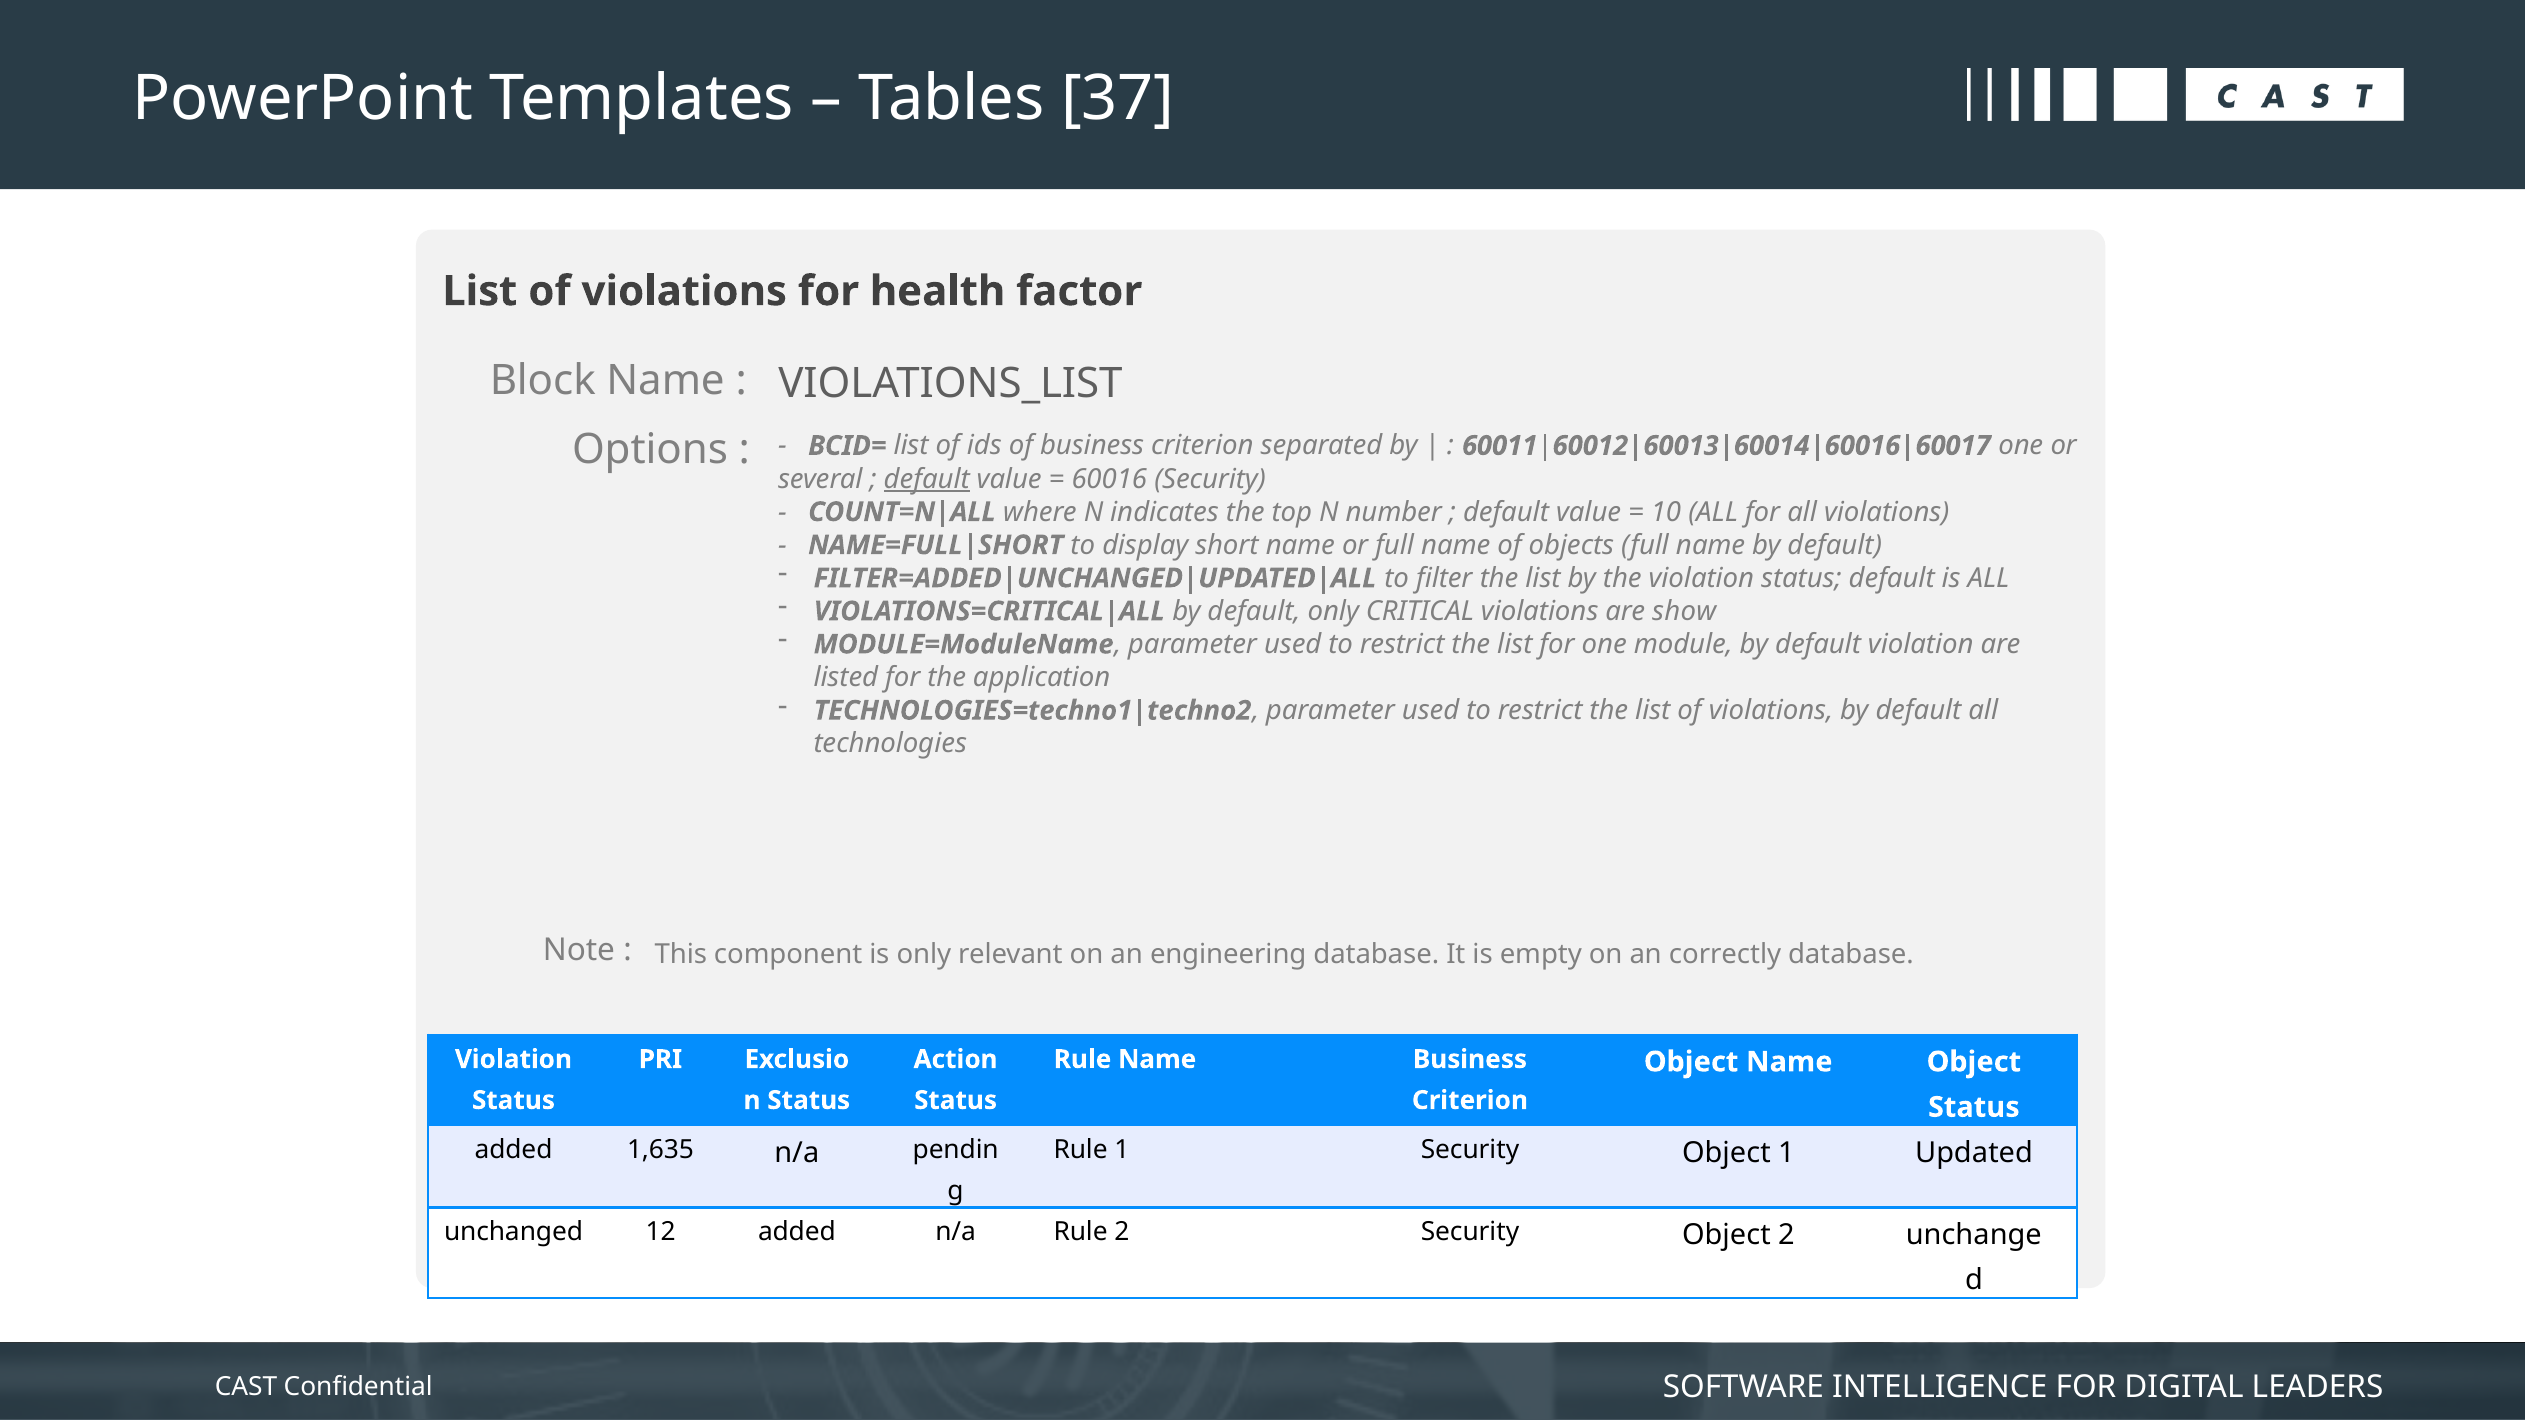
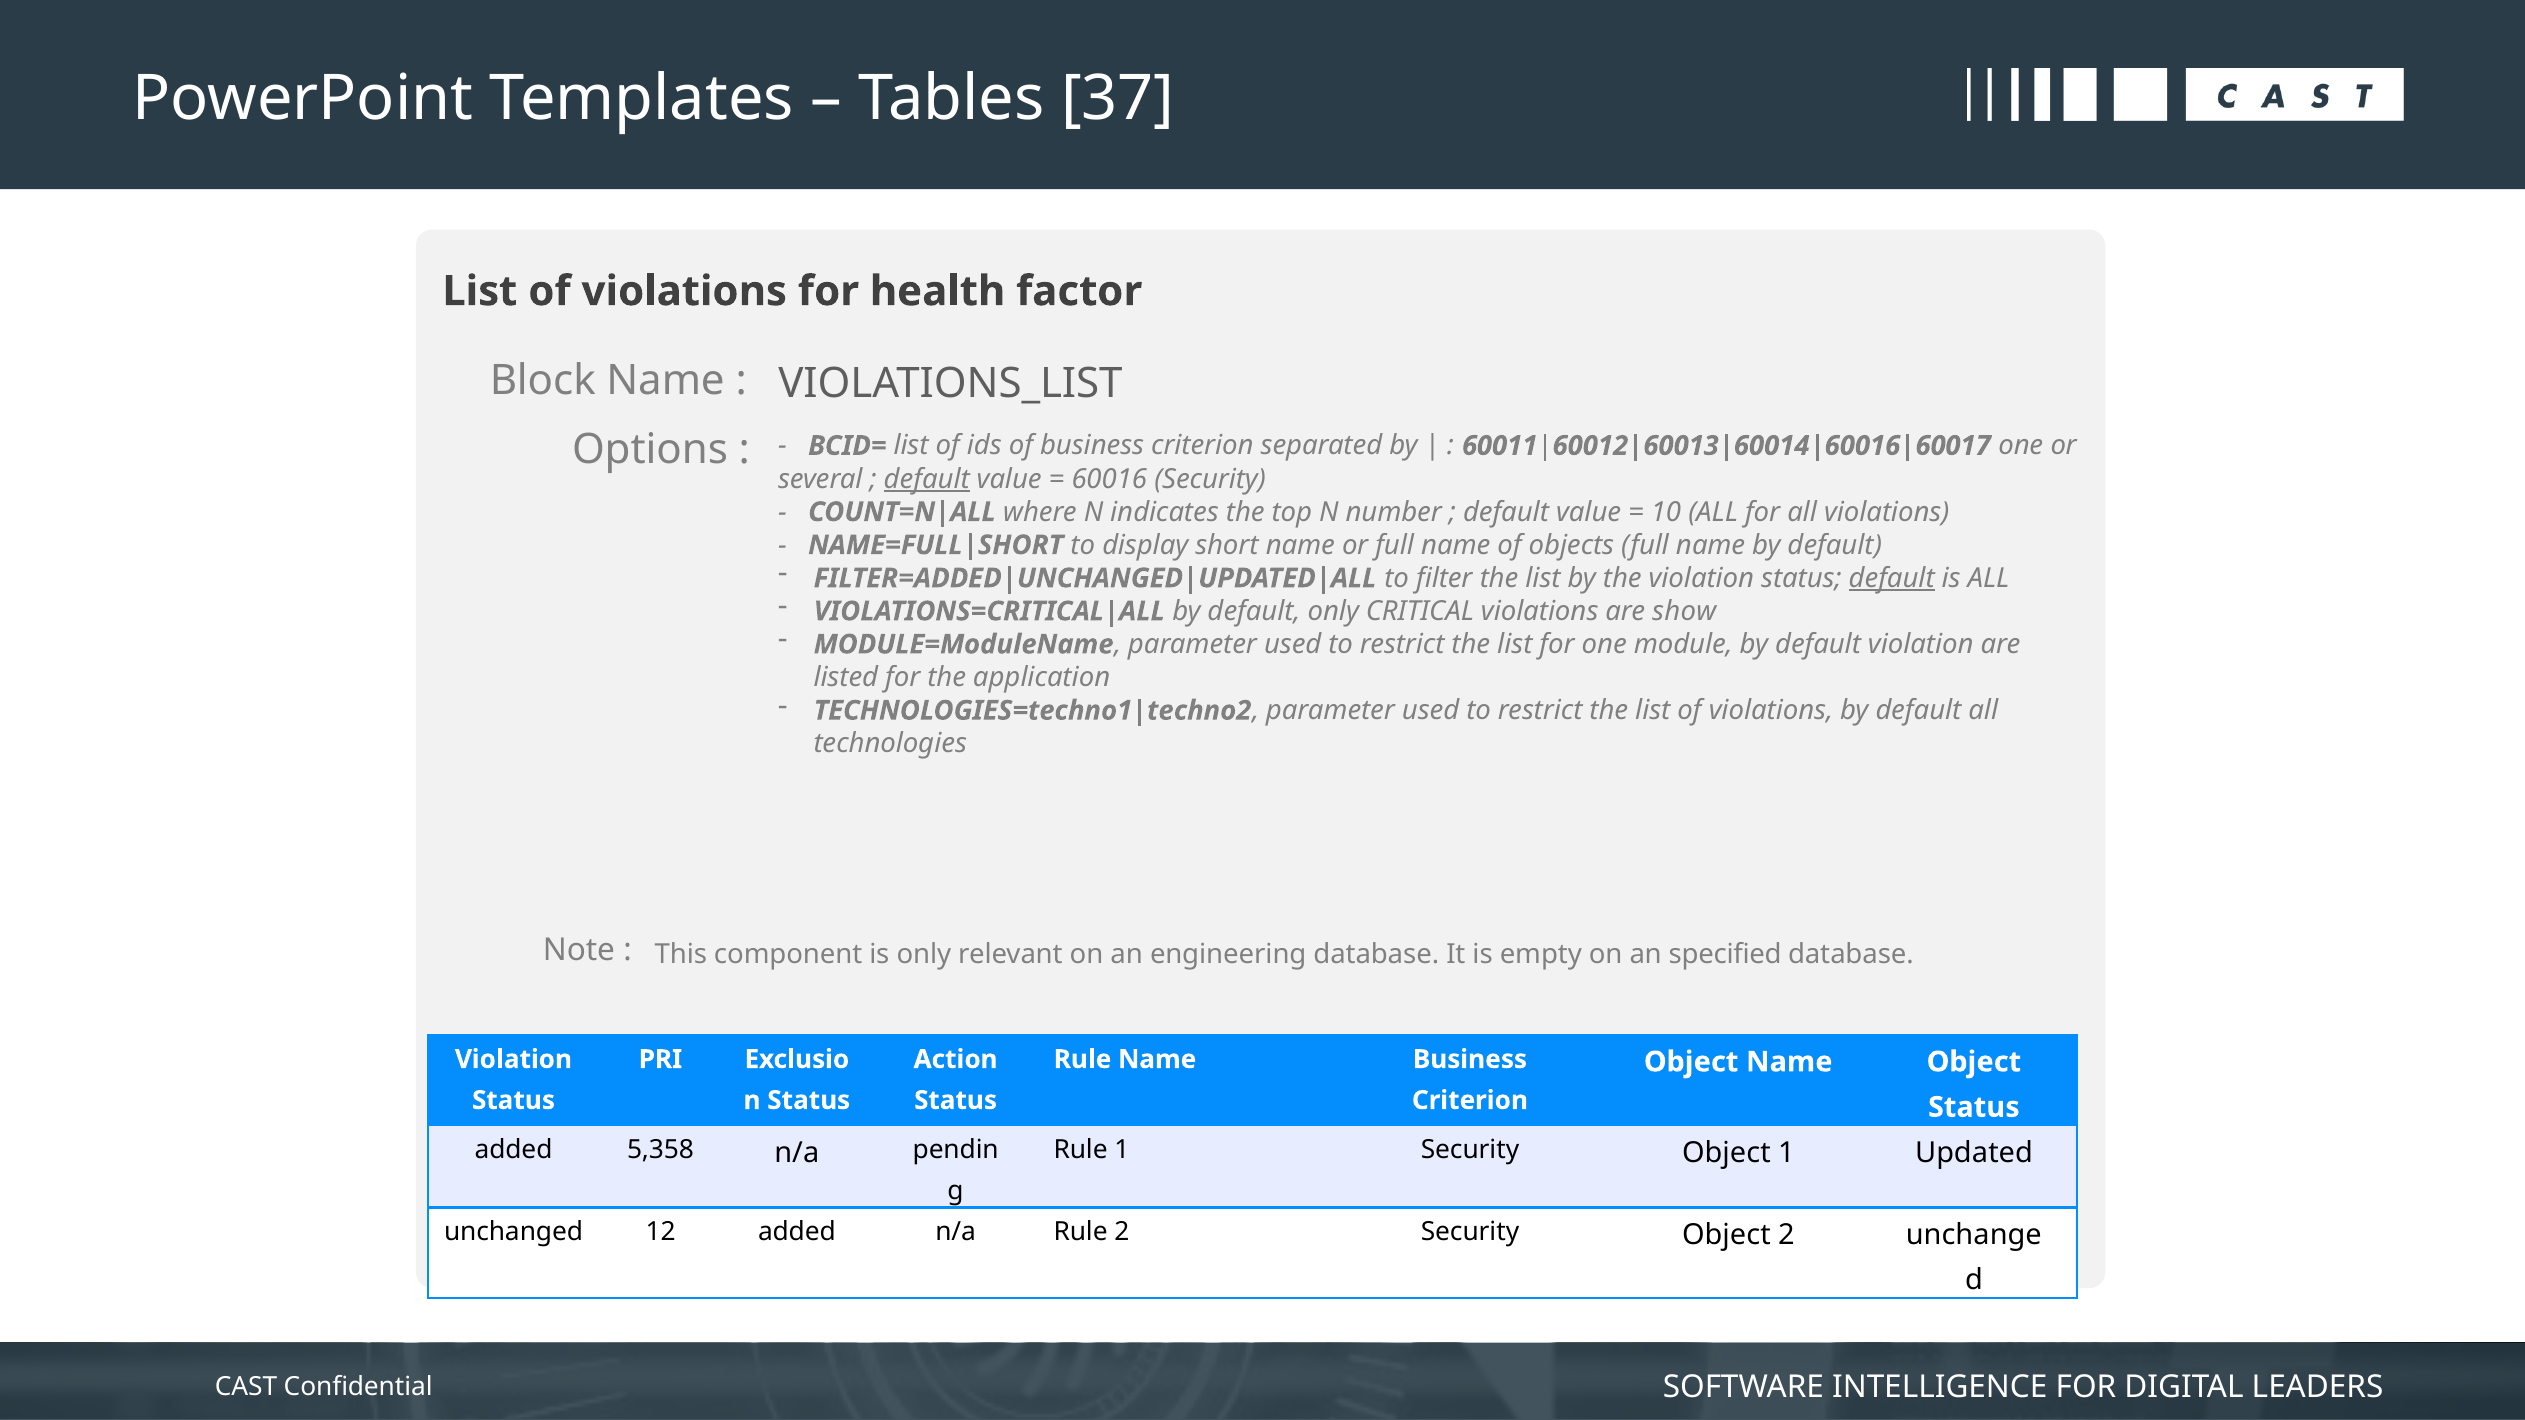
default underline: none -> present (1892, 578)
correctly: correctly -> specified (1725, 955)
1,635: 1,635 -> 5,358 (660, 1150)
